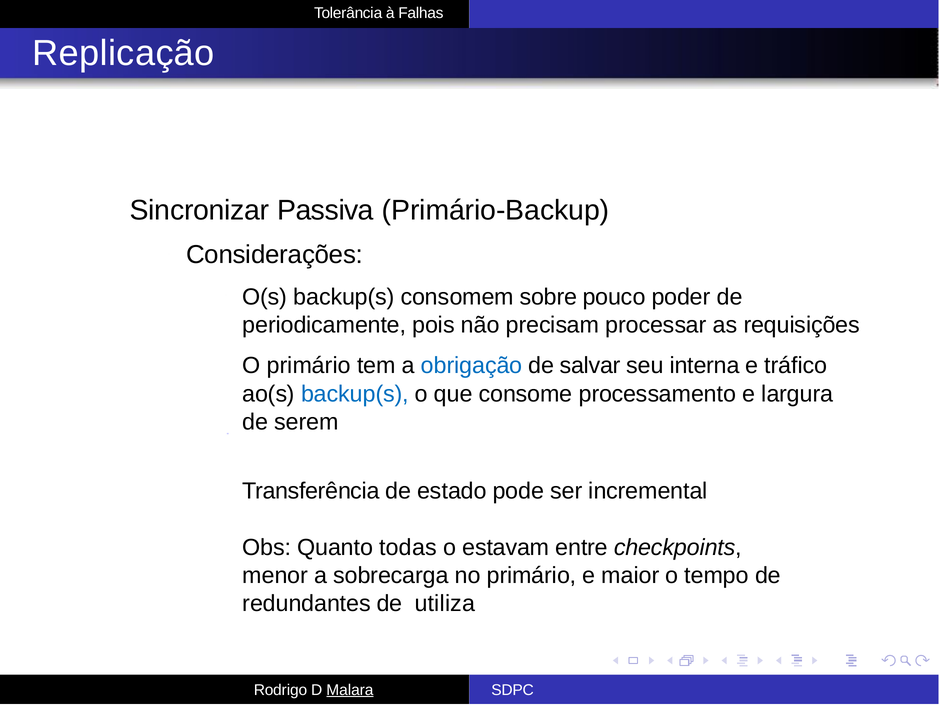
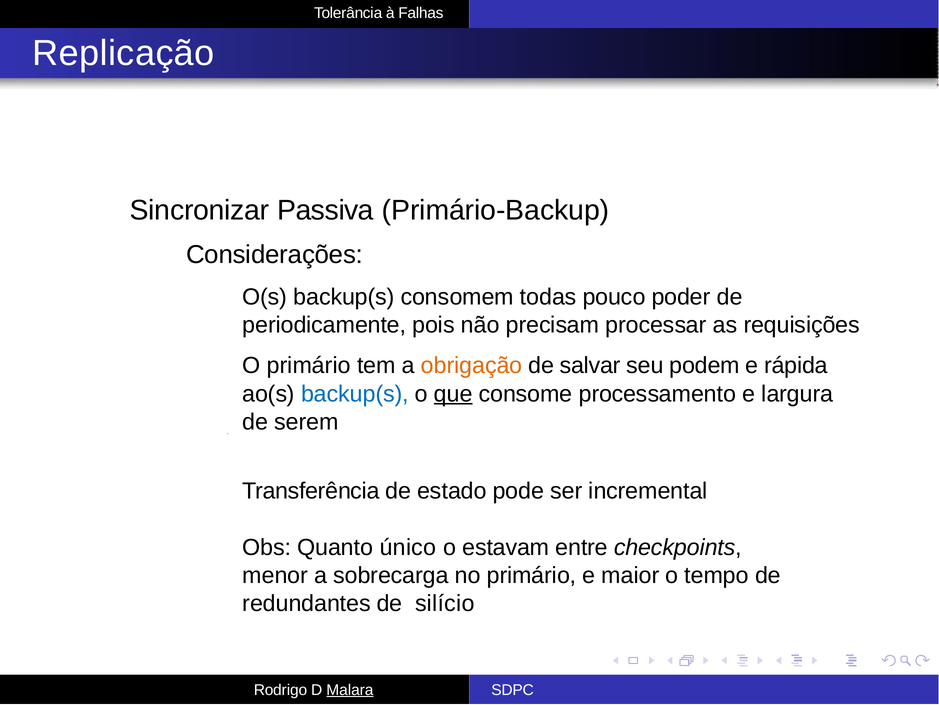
sobre: sobre -> todas (548, 297)
obrigação colour: blue -> orange (472, 366)
interna: interna -> podem (705, 366)
tráfico: tráfico -> rápida (796, 366)
que underline: none -> present (453, 394)
todas: todas -> único (408, 547)
utiliza: utiliza -> silício (445, 604)
